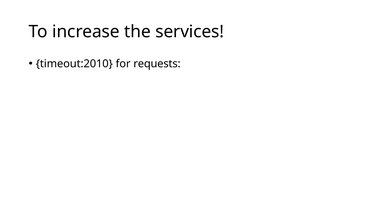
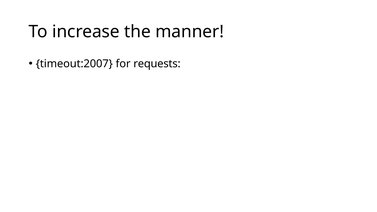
services: services -> manner (190, 32)
timeout:2010: timeout:2010 -> timeout:2007 (74, 64)
